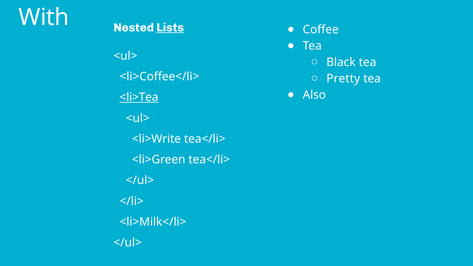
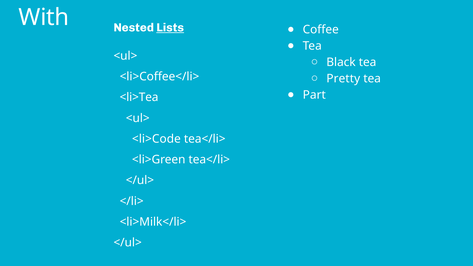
Also: Also -> Part (314, 95)
<li>Tea underline: present -> none (139, 97)
<li>Write: <li>Write -> <li>Code (156, 139)
